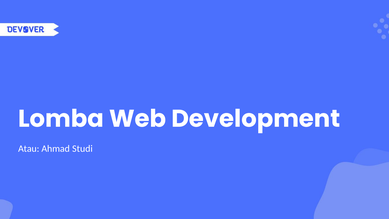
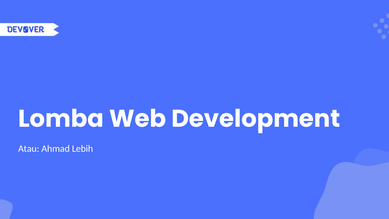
Studi: Studi -> Lebih (83, 148)
